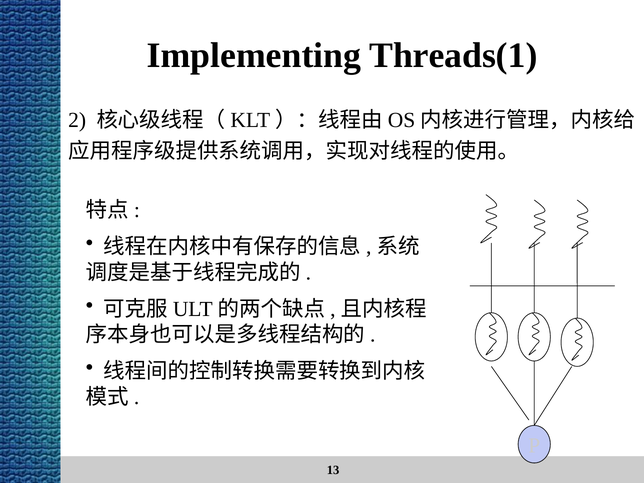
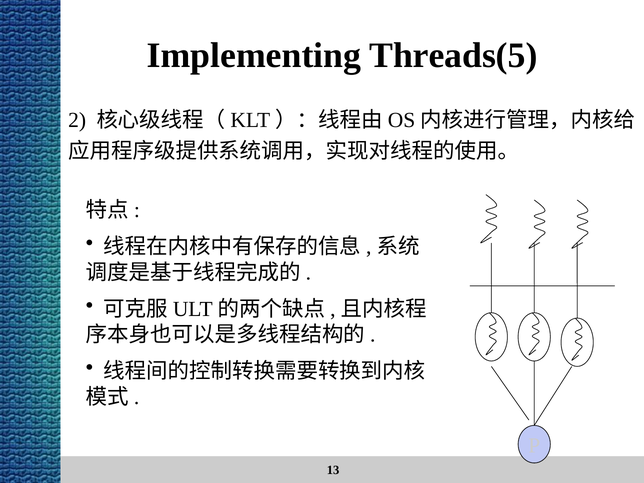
Threads(1: Threads(1 -> Threads(5 (453, 55)
